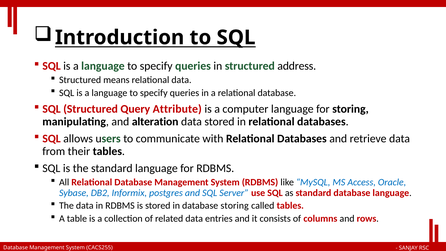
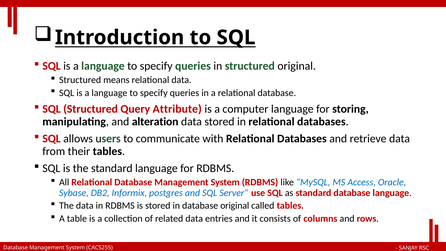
structured address: address -> original (297, 66)
database storing: storing -> original (235, 206)
